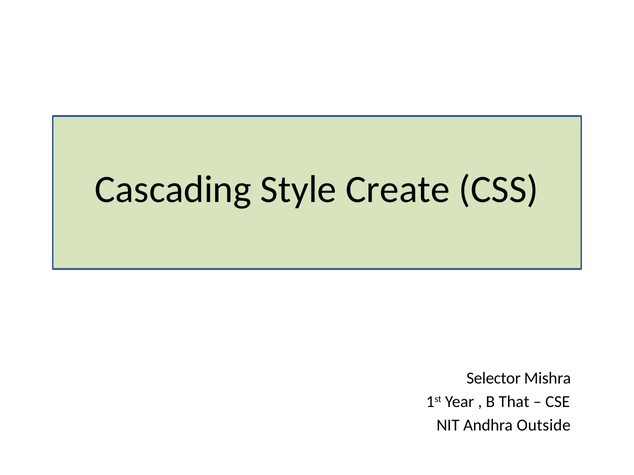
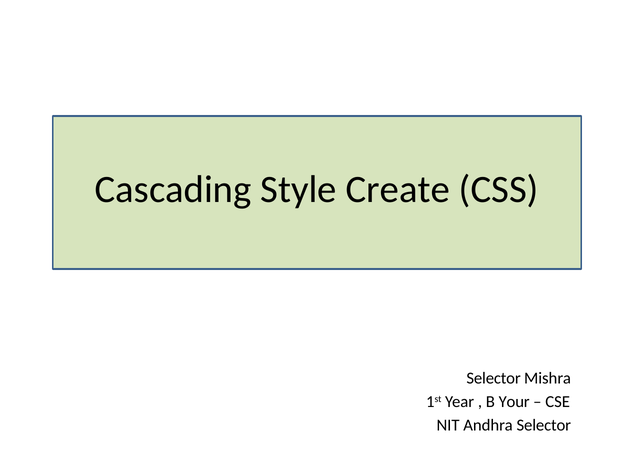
That: That -> Your (514, 402)
Andhra Outside: Outside -> Selector (544, 426)
